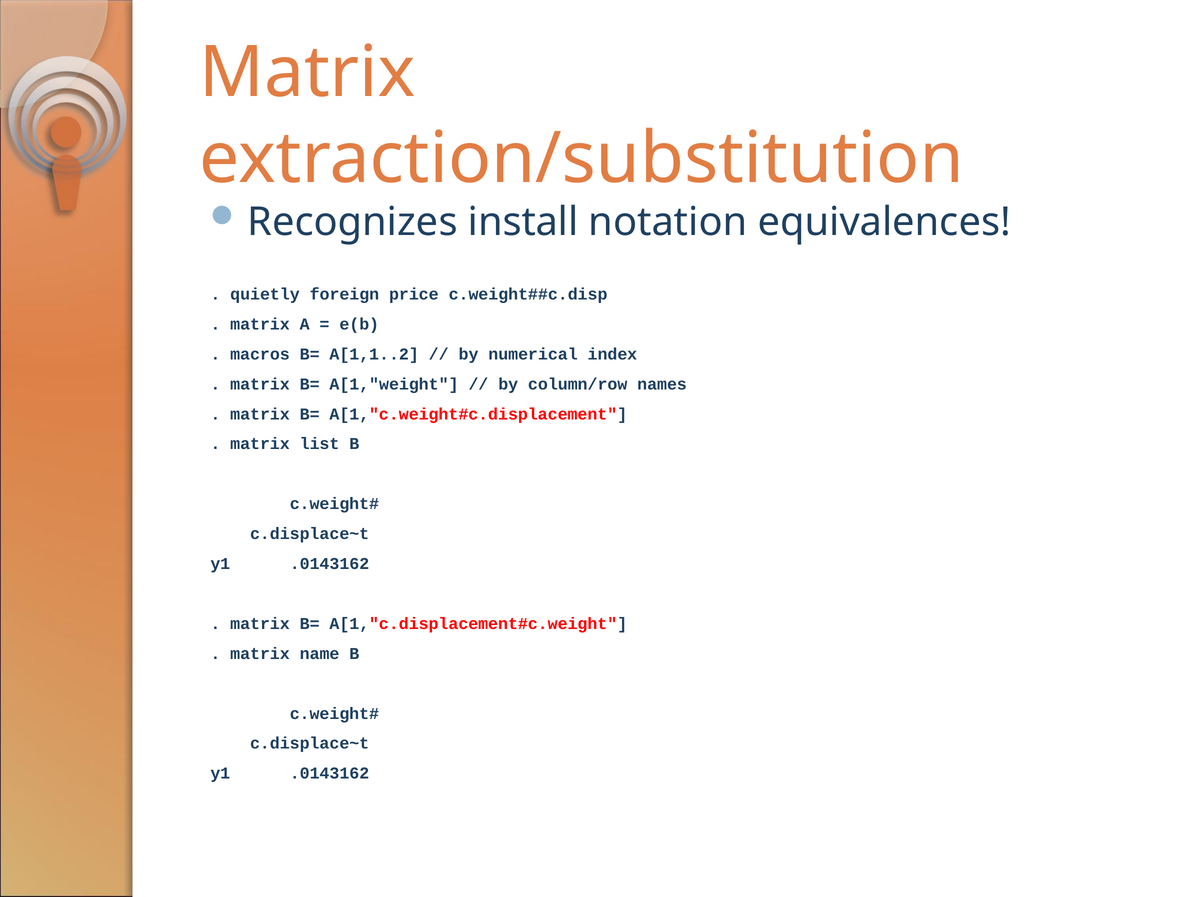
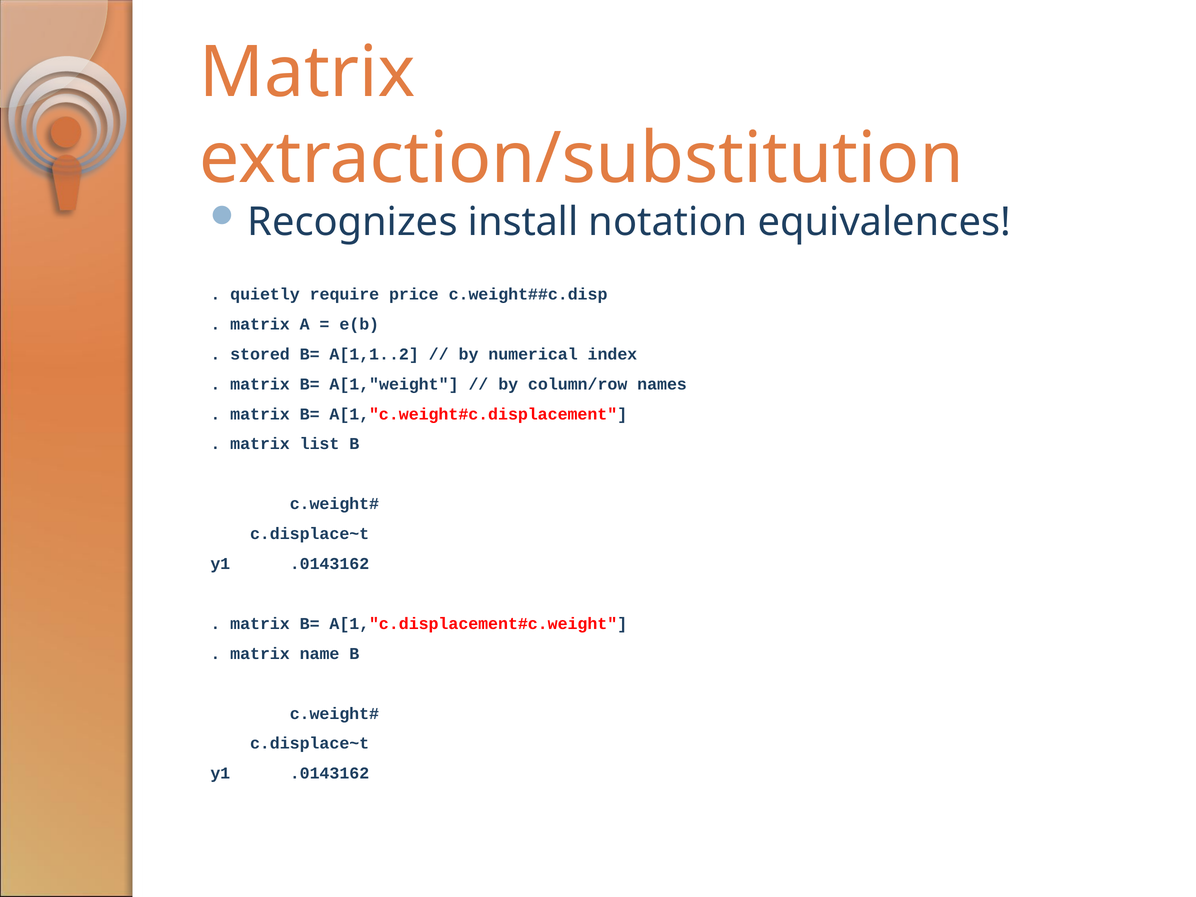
foreign: foreign -> require (344, 294)
macros: macros -> stored (260, 354)
